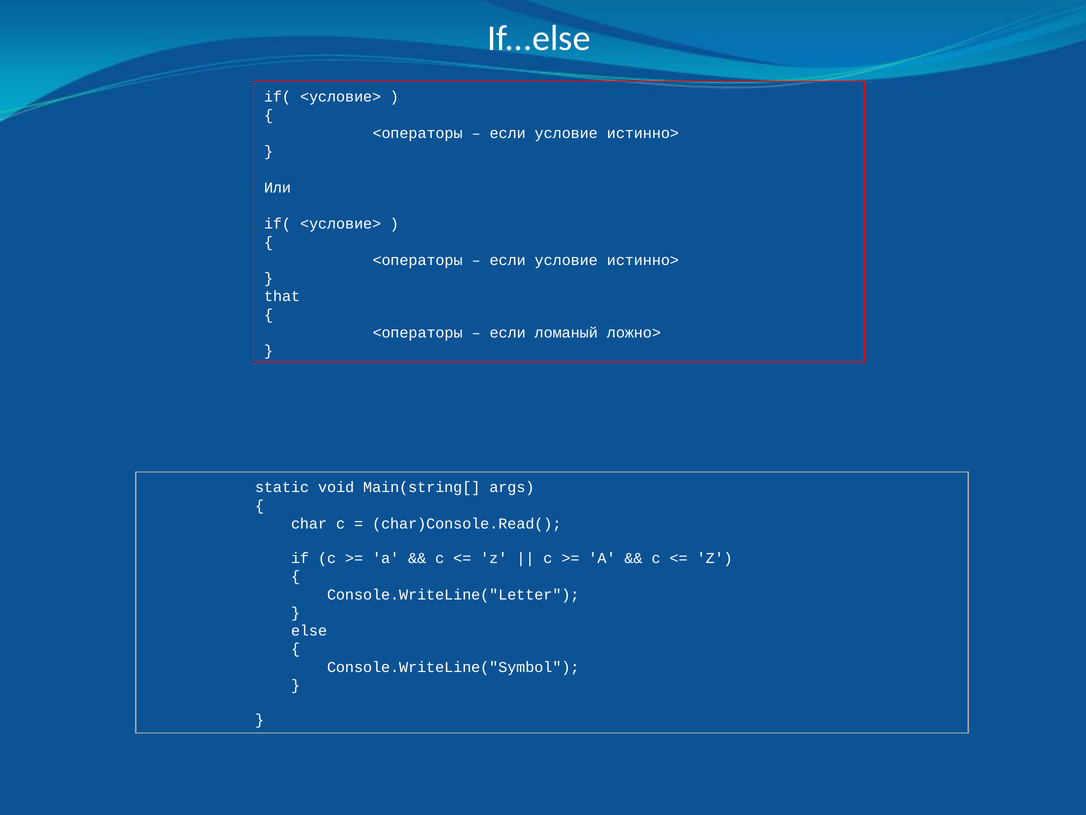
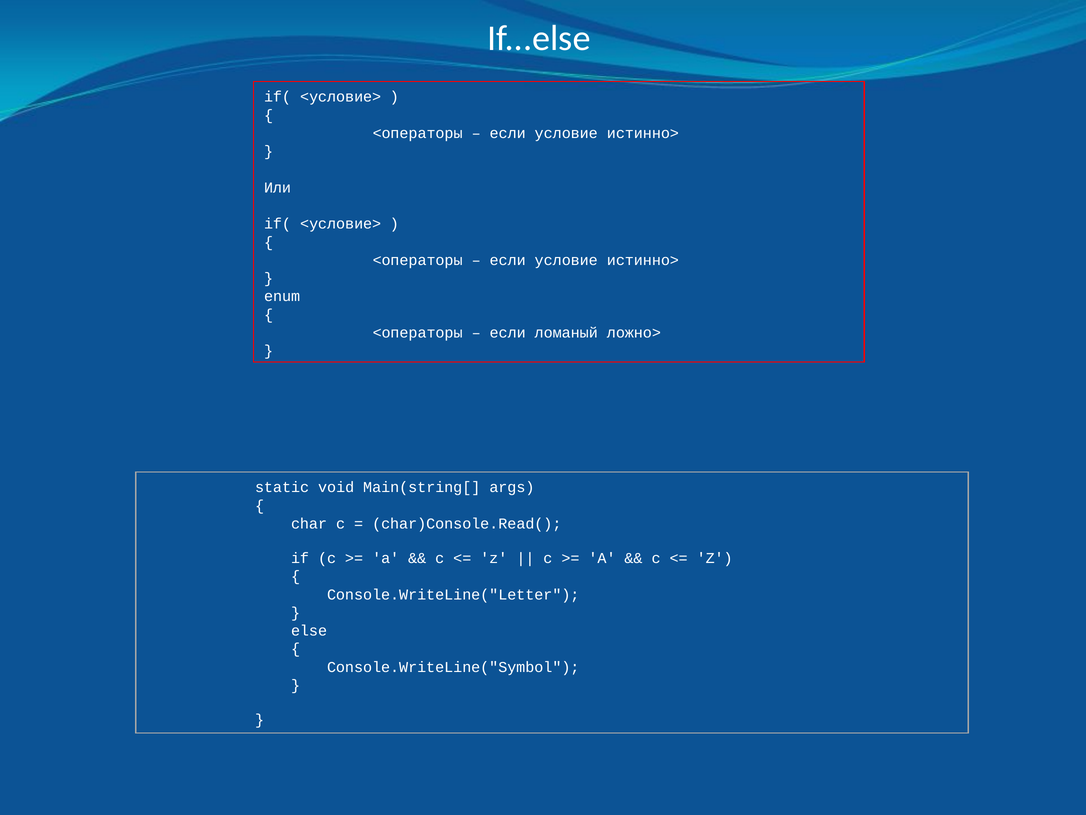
that: that -> enum (282, 296)
